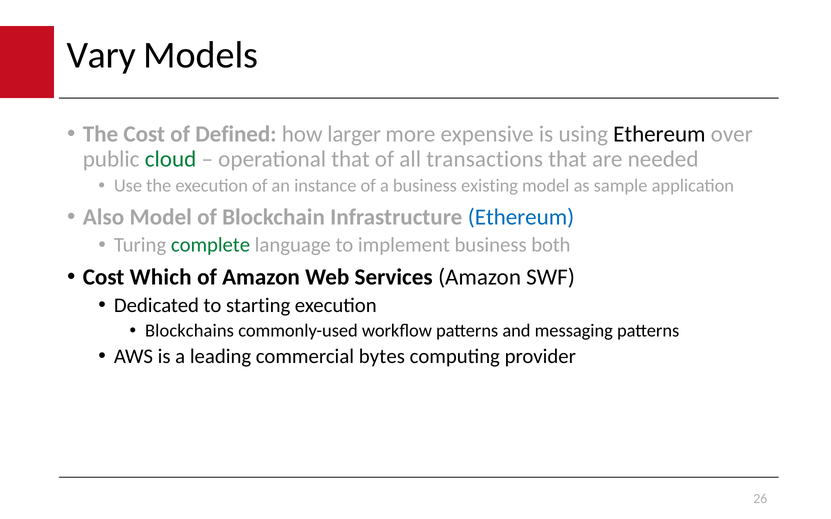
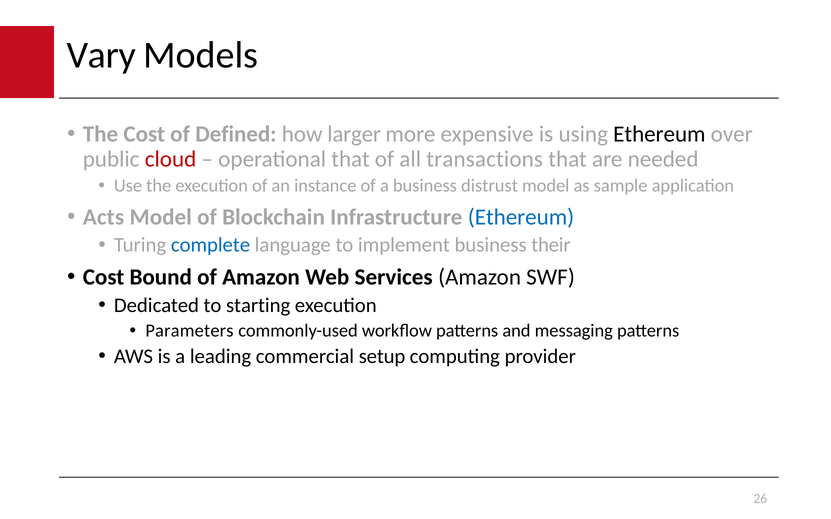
cloud colour: green -> red (171, 159)
existing: existing -> distrust (490, 186)
Also: Also -> Acts (103, 217)
complete colour: green -> blue (210, 245)
both: both -> their (551, 245)
Which: Which -> Bound (161, 278)
Blockchains: Blockchains -> Parameters (189, 331)
bytes: bytes -> setup (382, 356)
